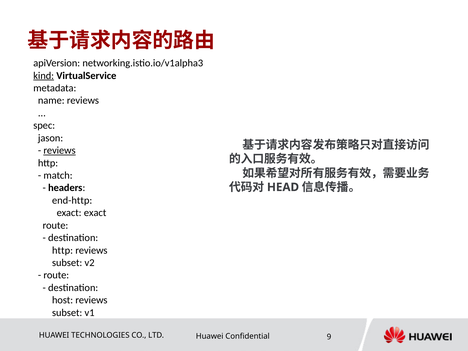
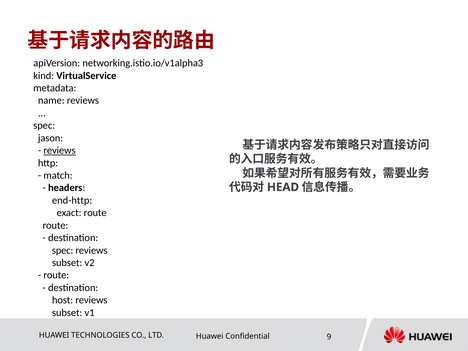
kind underline: present -> none (44, 76)
exact exact: exact -> route (95, 213)
http: http -> spec (63, 250)
